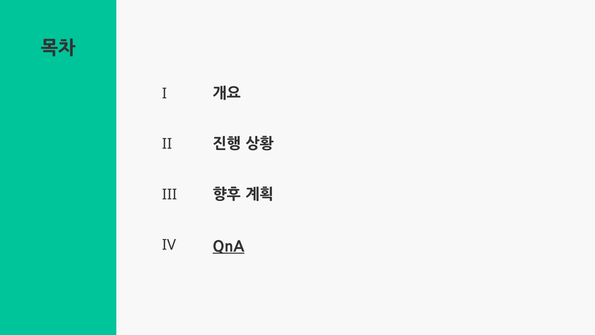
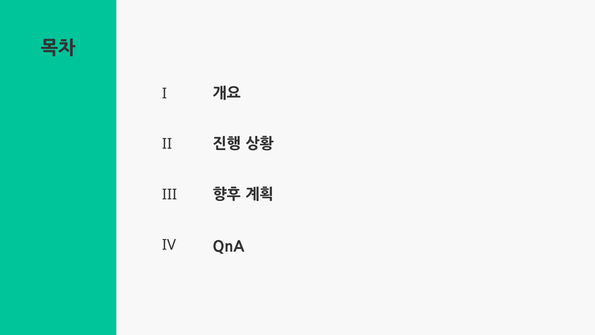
QnA underline: present -> none (229, 247)
